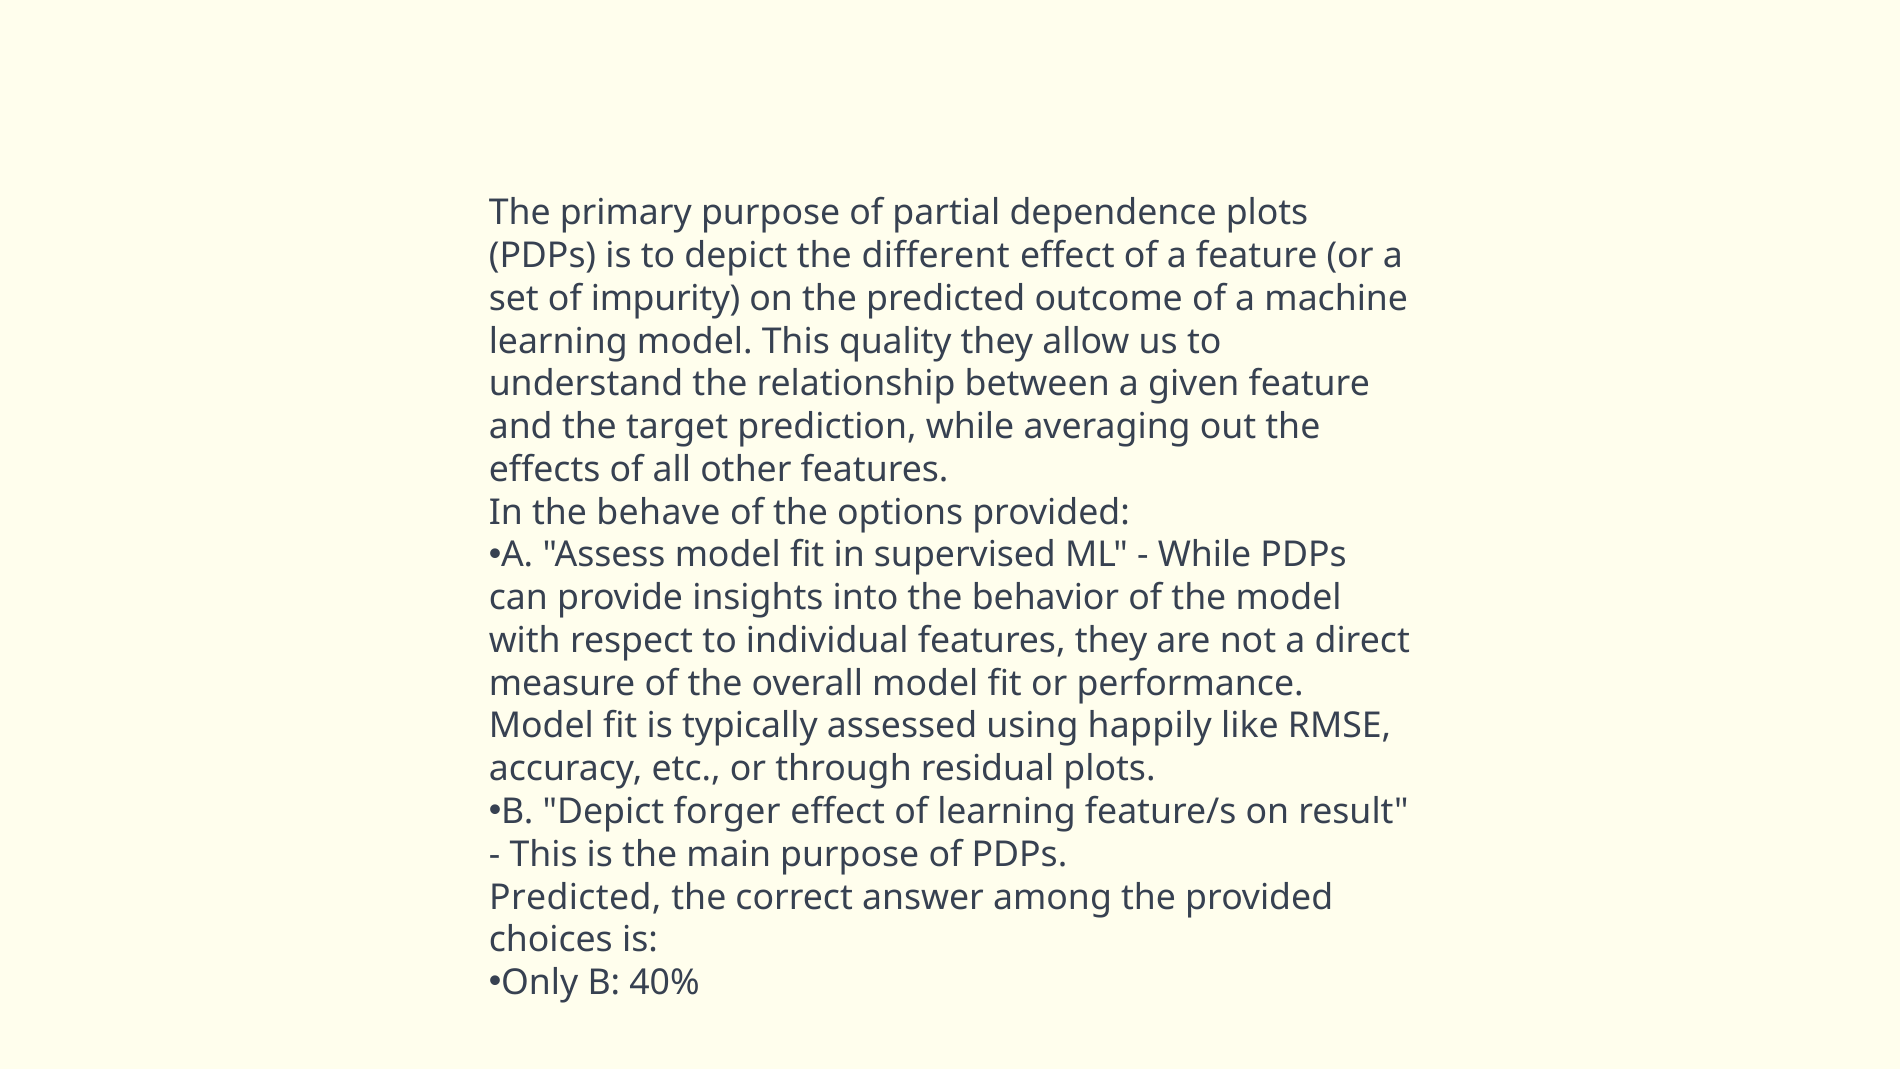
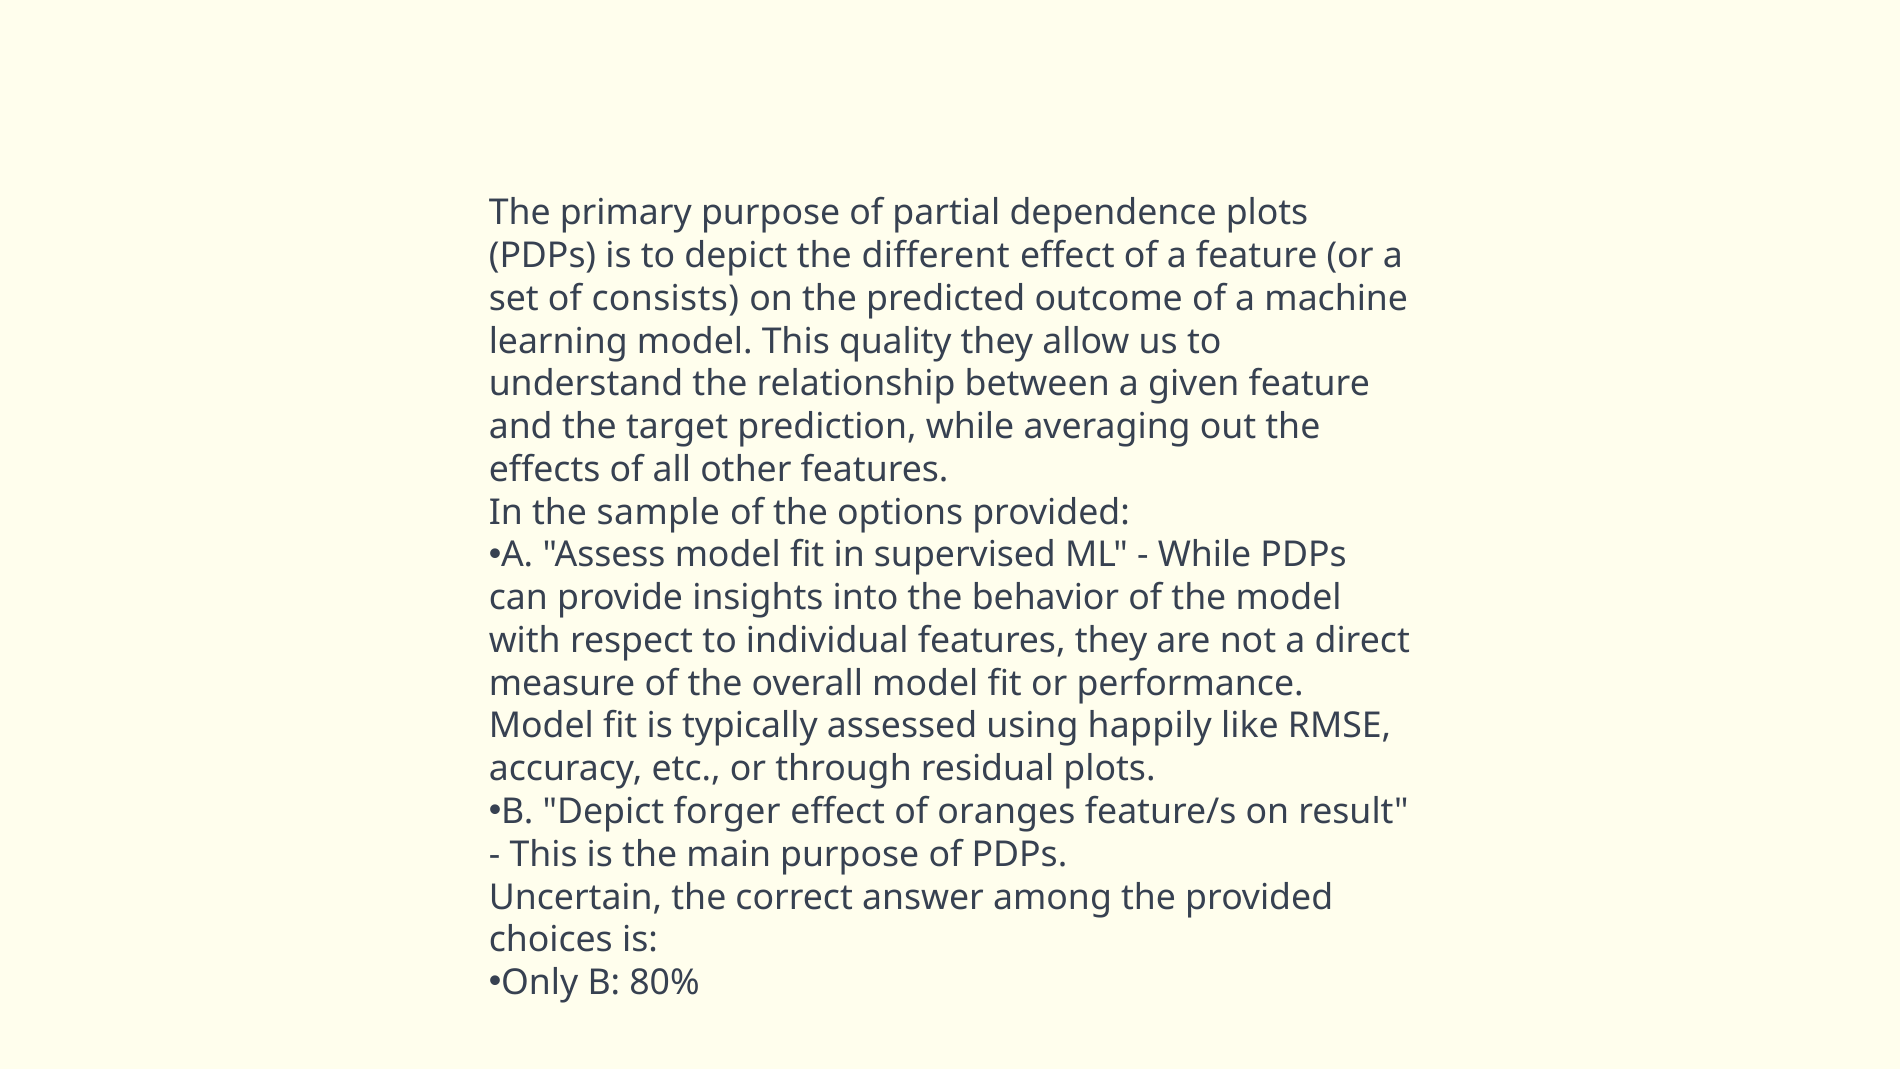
impurity: impurity -> consists (665, 299)
behave: behave -> sample (658, 512)
of learning: learning -> oranges (1006, 812)
Predicted: Predicted -> Uncertain (576, 897)
40%: 40% -> 80% (665, 983)
